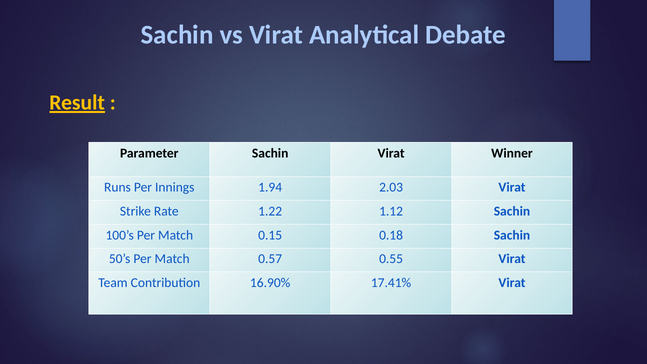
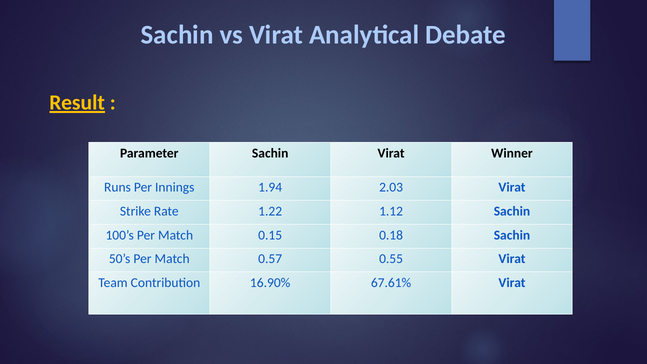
17.41%: 17.41% -> 67.61% (391, 283)
